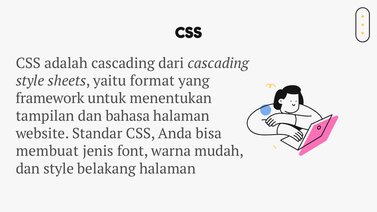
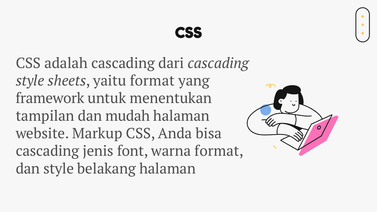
bahasa: bahasa -> mudah (128, 116)
Standar: Standar -> Markup (97, 134)
membuat: membuat -> cascading (47, 151)
warna mudah: mudah -> format (219, 151)
